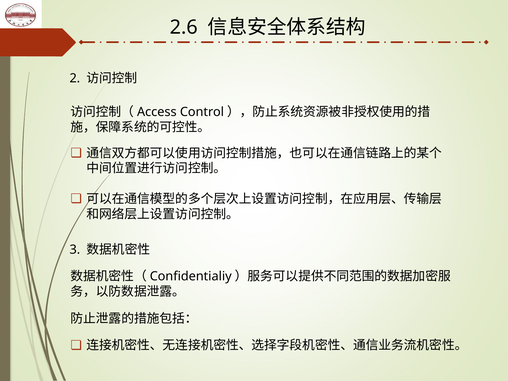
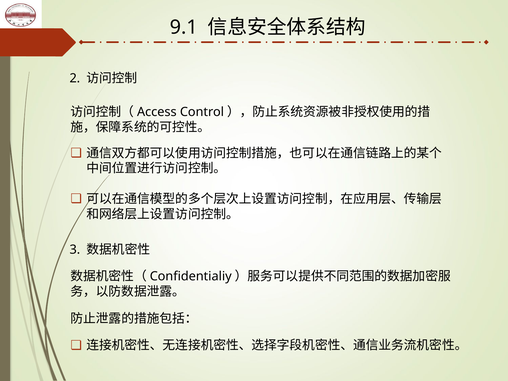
2.6: 2.6 -> 9.1 (184, 27)
